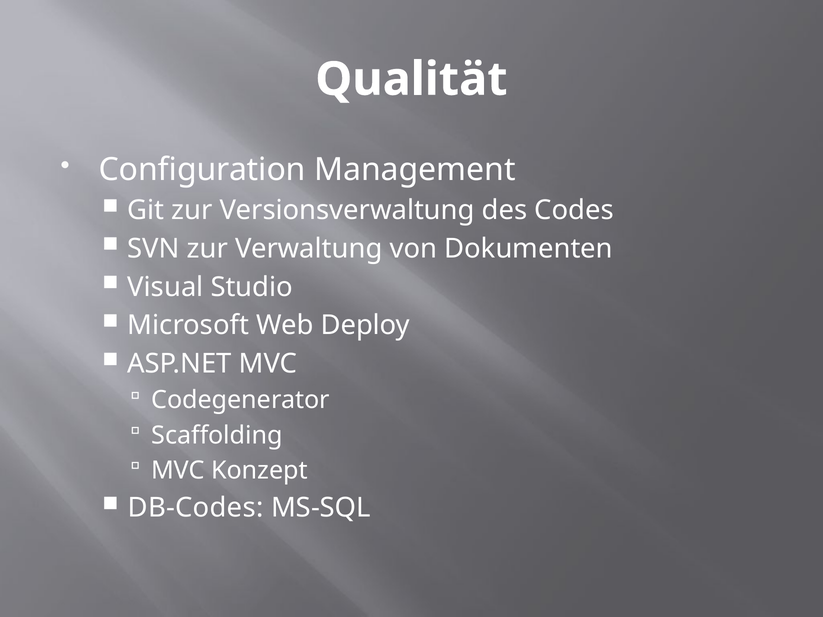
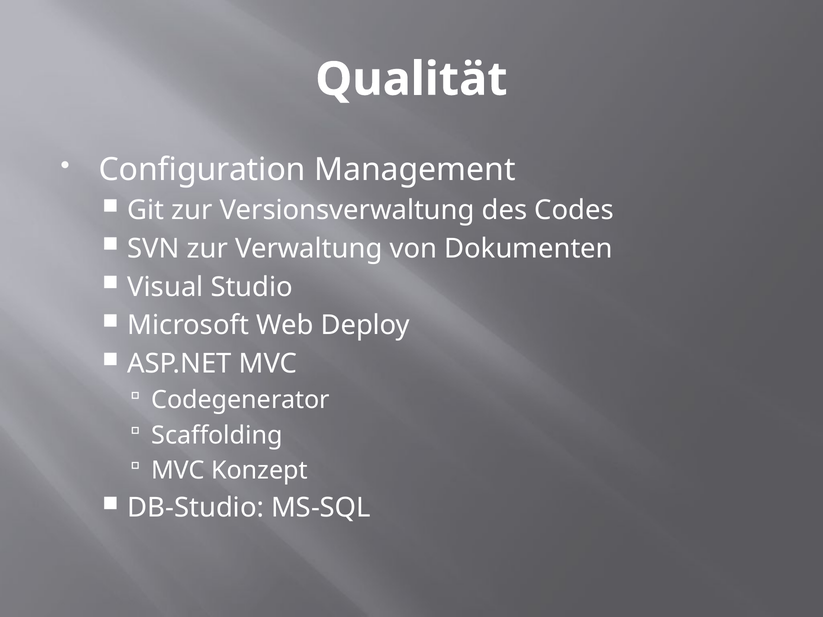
DB-Codes: DB-Codes -> DB-Studio (196, 508)
